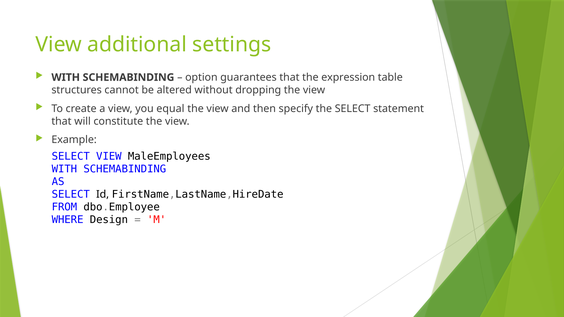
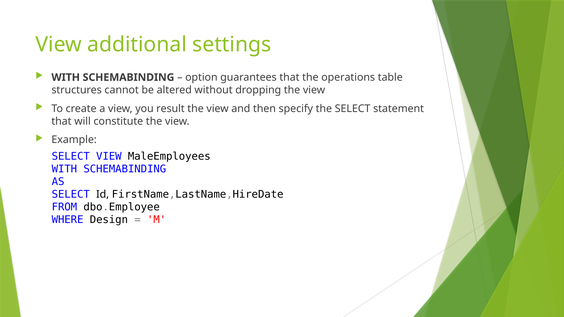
expression: expression -> operations (348, 77)
equal: equal -> result (170, 109)
